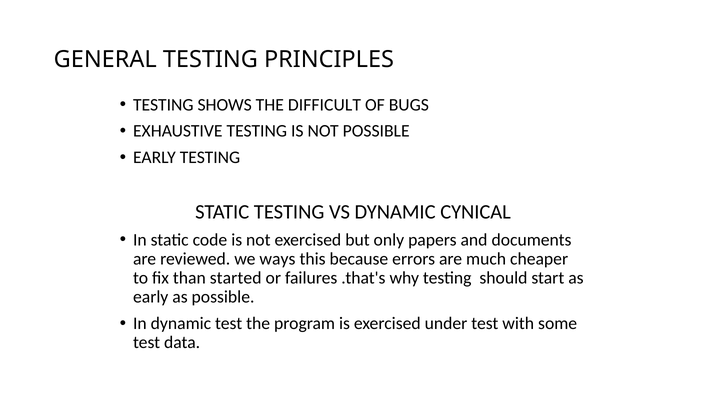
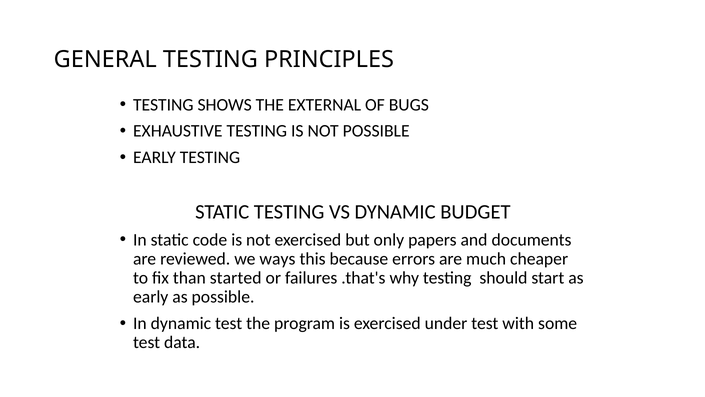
DIFFICULT: DIFFICULT -> EXTERNAL (324, 105)
CYNICAL: CYNICAL -> BUDGET (475, 212)
